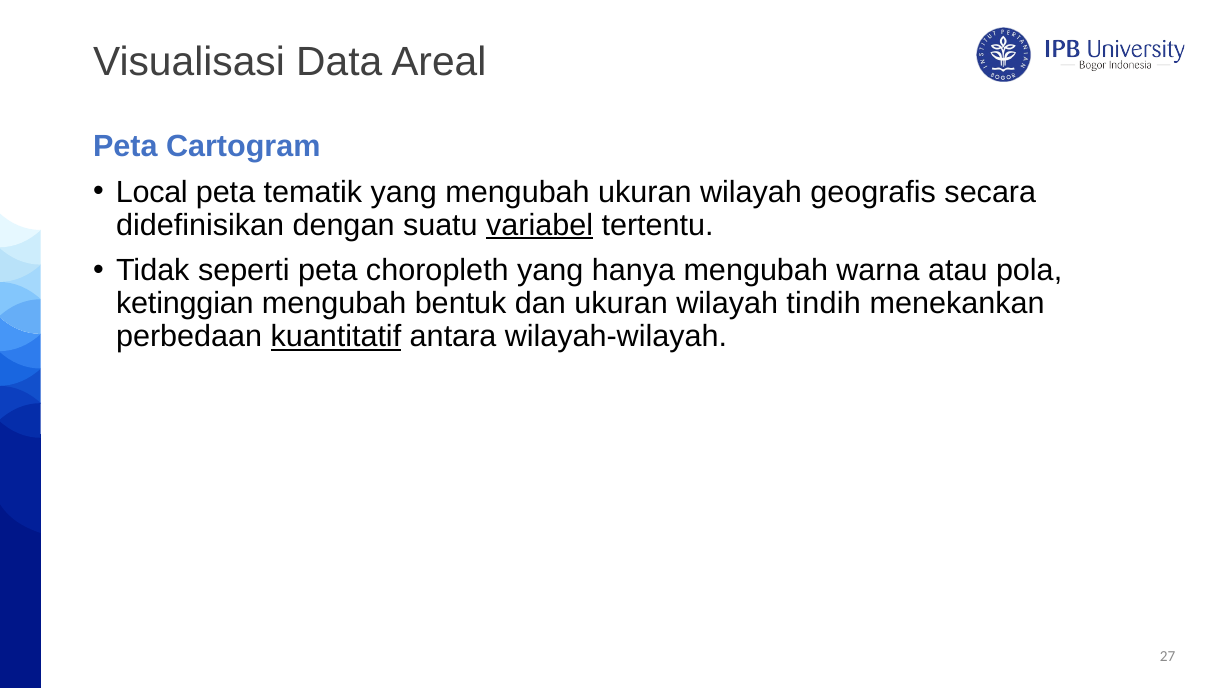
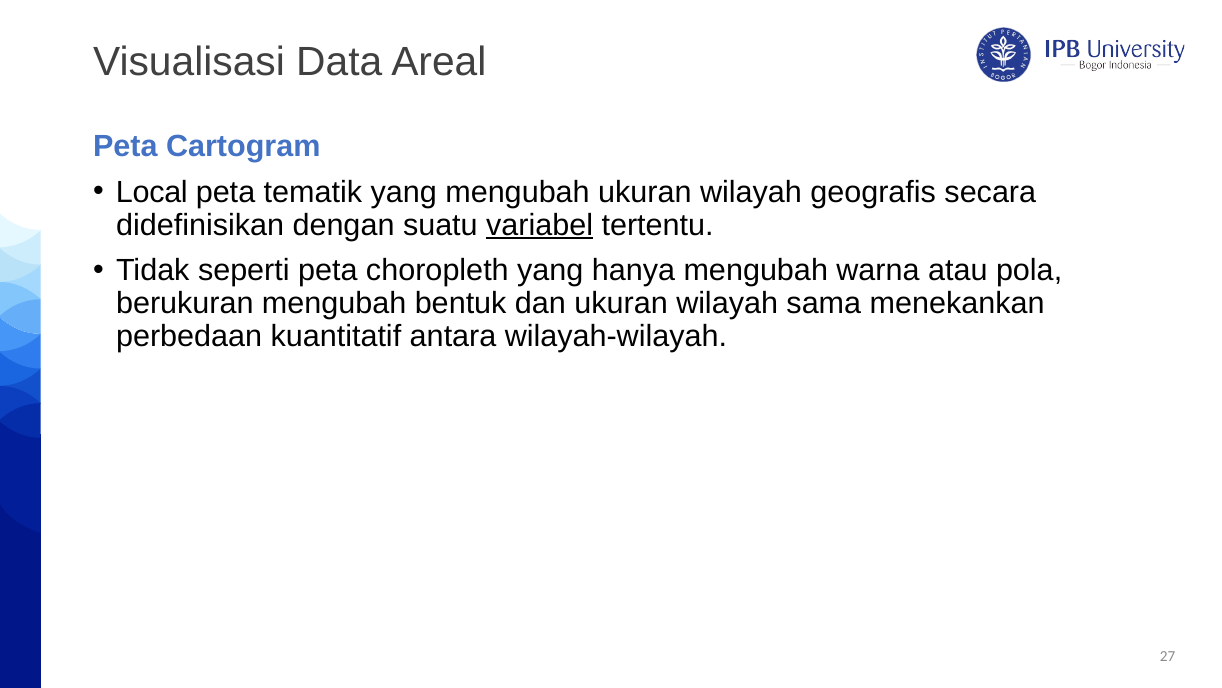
ketinggian: ketinggian -> berukuran (185, 304)
tindih: tindih -> sama (824, 304)
kuantitatif underline: present -> none (336, 337)
